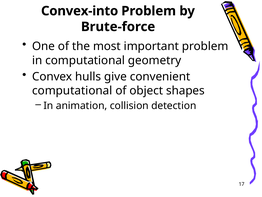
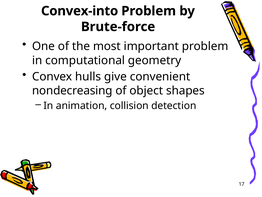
computational: computational -> nondecreasing (72, 90)
